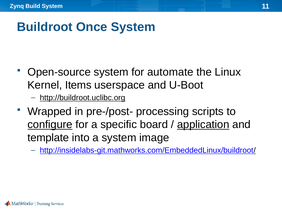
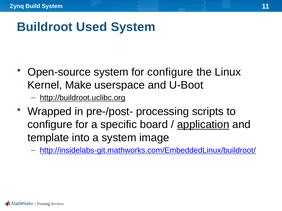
Once: Once -> Used (92, 27)
for automate: automate -> configure (170, 72)
Items: Items -> Make (78, 85)
configure underline: present -> none (50, 125)
